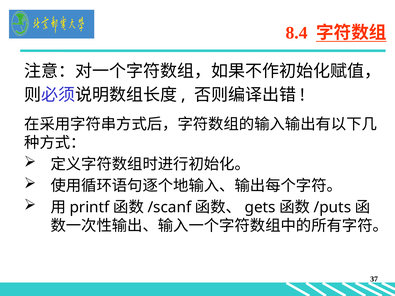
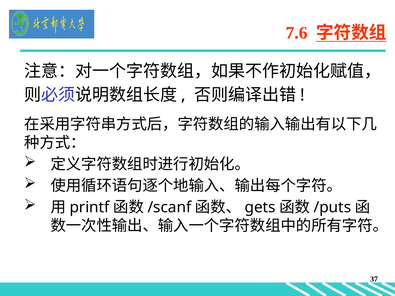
8.4: 8.4 -> 7.6 (297, 33)
